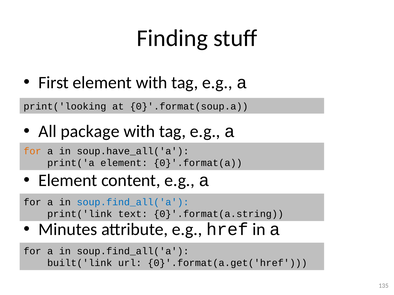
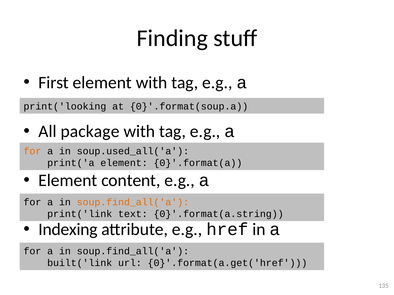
soup.have_all('a: soup.have_all('a -> soup.used_all('a (133, 151)
soup.find_all('a colour: blue -> orange (133, 202)
Minutes: Minutes -> Indexing (68, 230)
